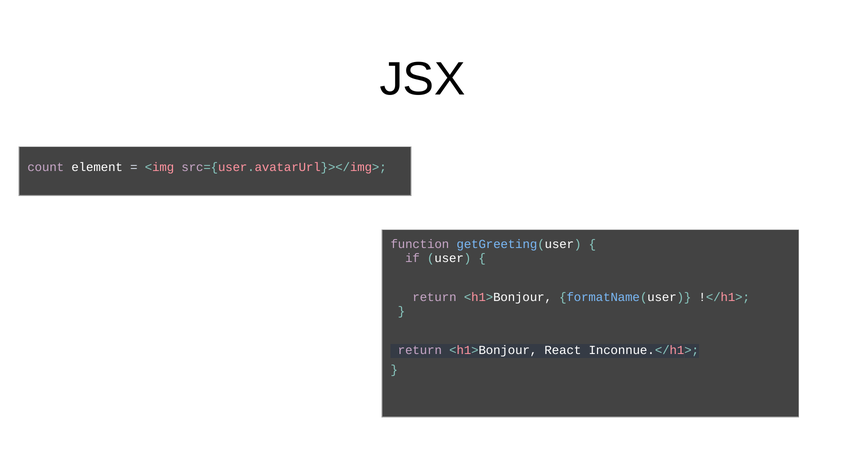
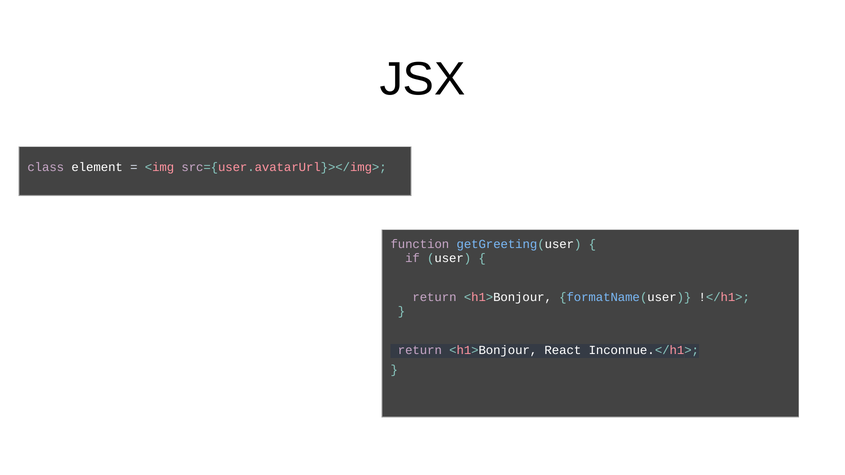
count: count -> class (46, 167)
